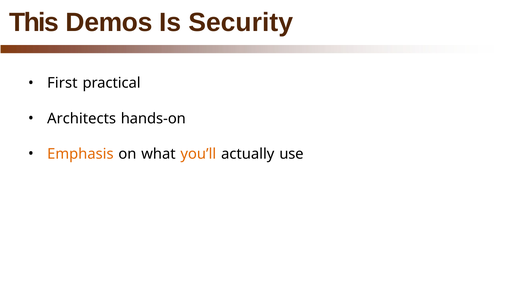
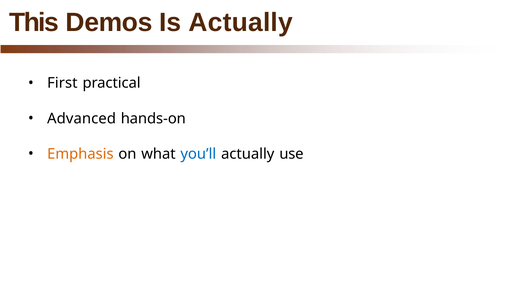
Is Security: Security -> Actually (241, 23)
Architects: Architects -> Advanced (82, 119)
you’ll colour: orange -> blue (198, 154)
